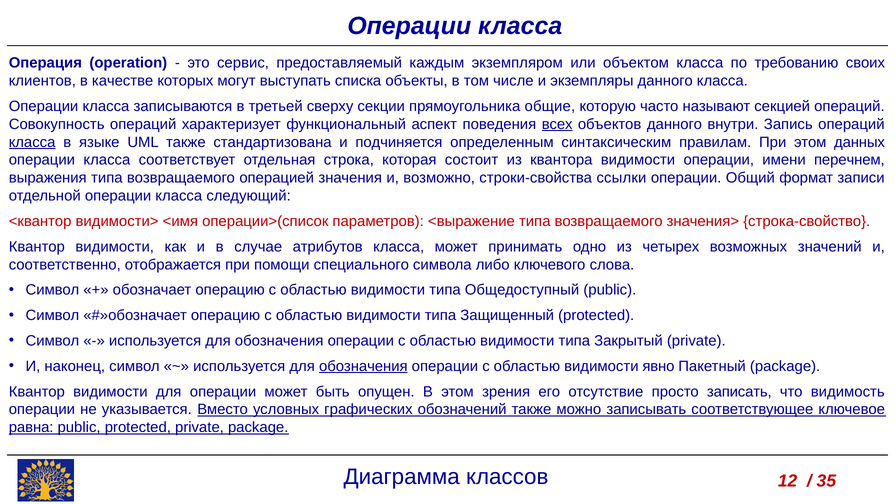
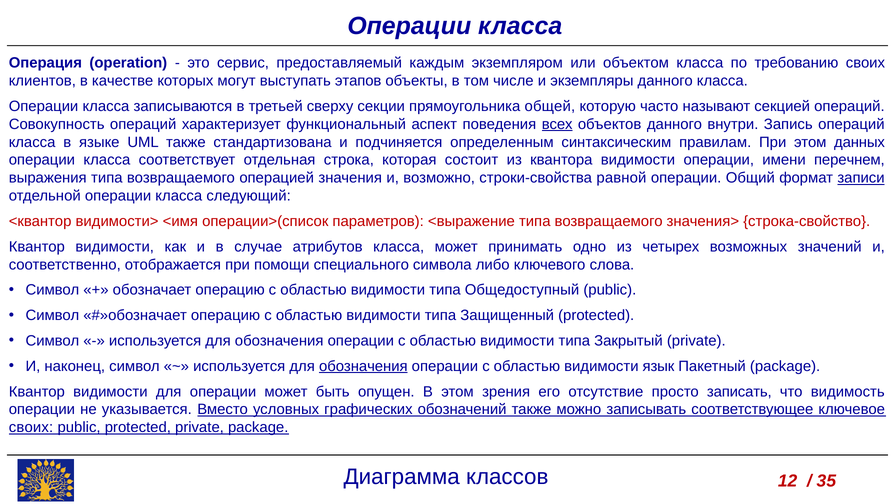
списка: списка -> этапов (358, 81)
общие: общие -> общей (550, 106)
класса underline: present -> none (32, 142)
ссылки: ссылки -> равной (621, 178)
записи underline: none -> present (861, 178)
явно: явно -> язык (658, 366)
равна: равна -> своих (31, 427)
